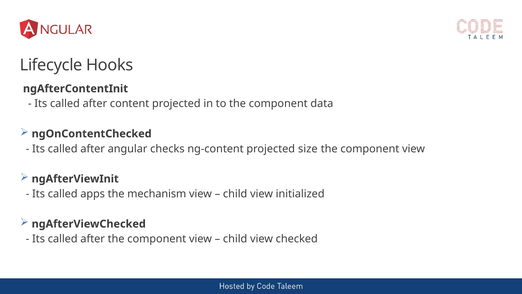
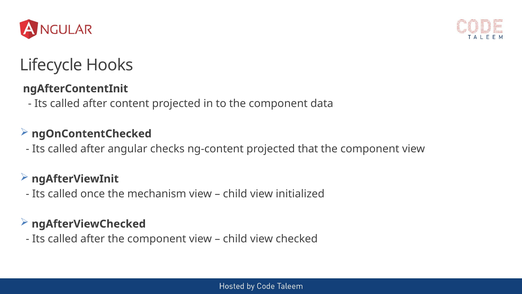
size: size -> that (308, 149)
apps: apps -> once (93, 194)
